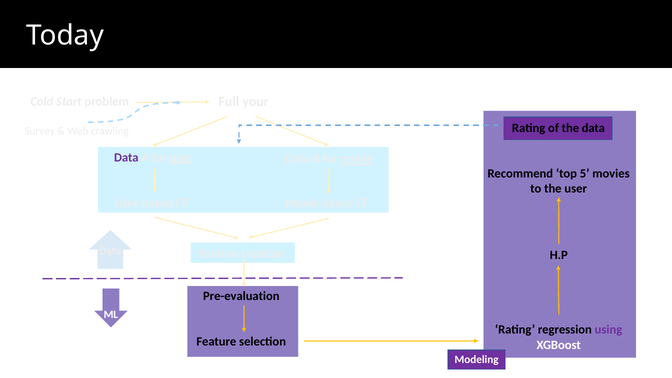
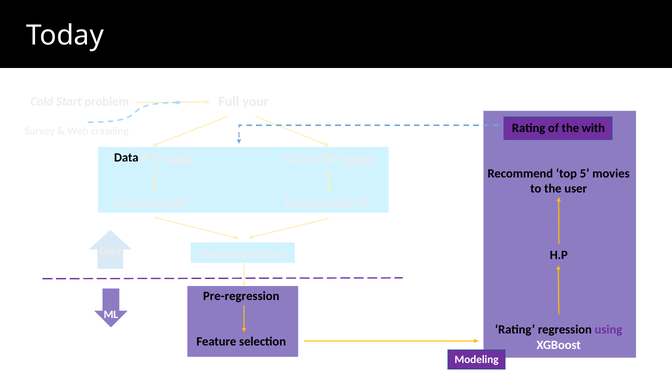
the data: data -> with (593, 128)
Data colour: purple -> black (126, 157)
Pre-evaluation: Pre-evaluation -> Pre-regression (241, 296)
